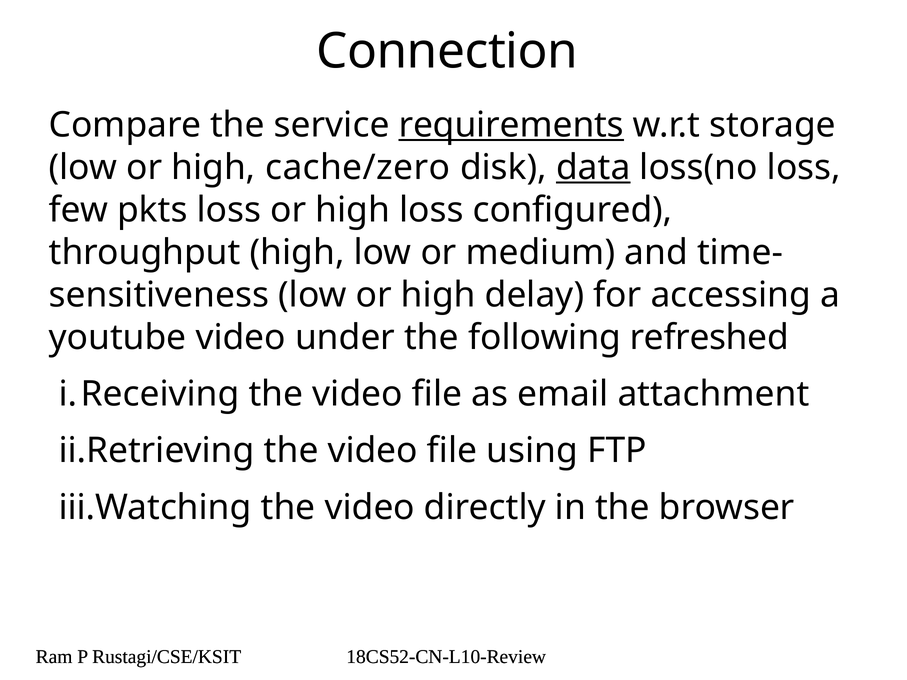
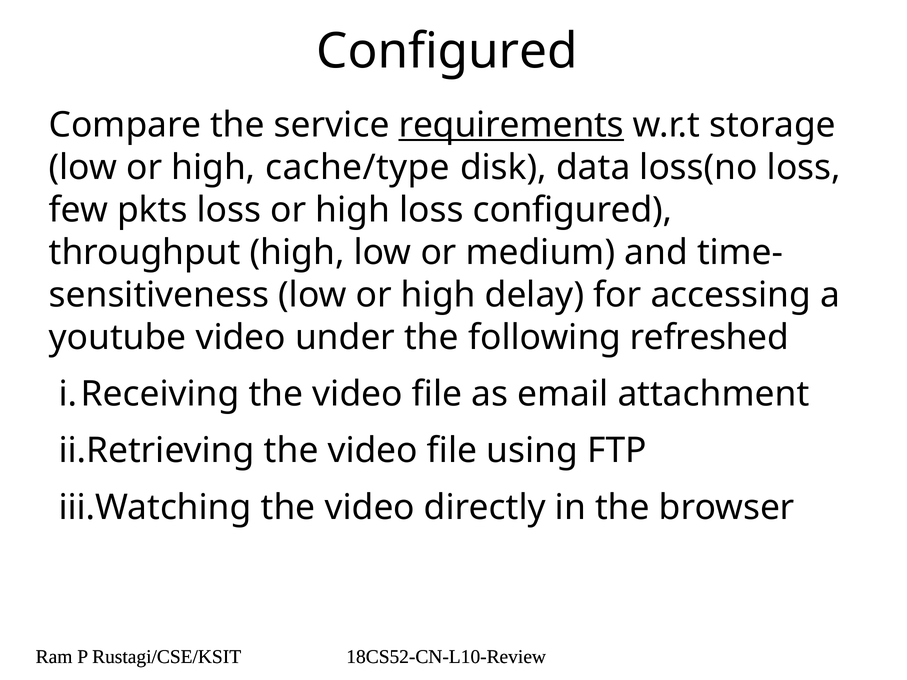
Connection: Connection -> Configured (447, 51)
cache/zero: cache/zero -> cache/type (358, 167)
data underline: present -> none (593, 167)
